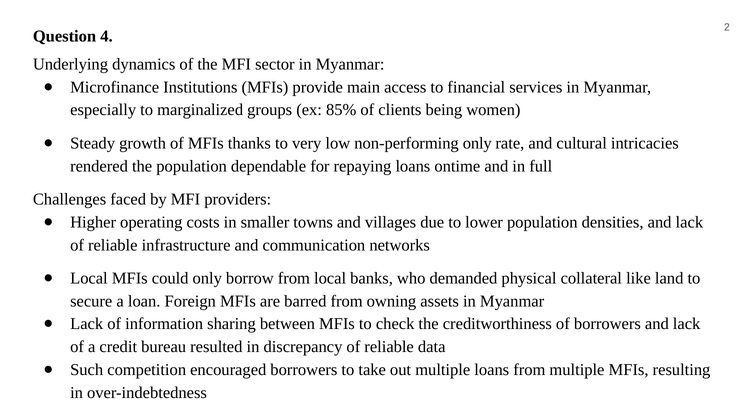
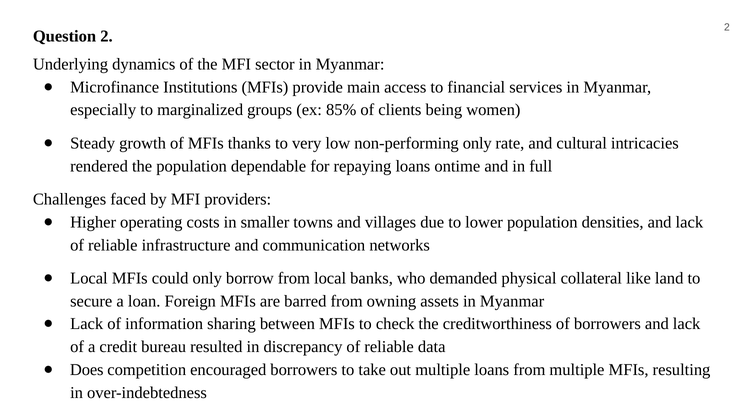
Question 4: 4 -> 2 (107, 36)
Such: Such -> Does (87, 369)
